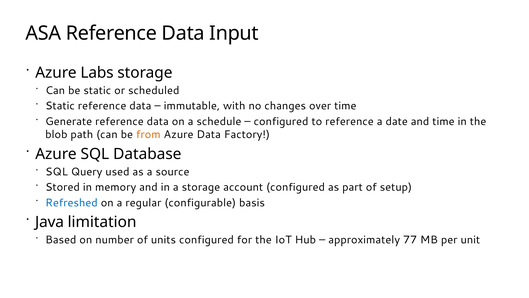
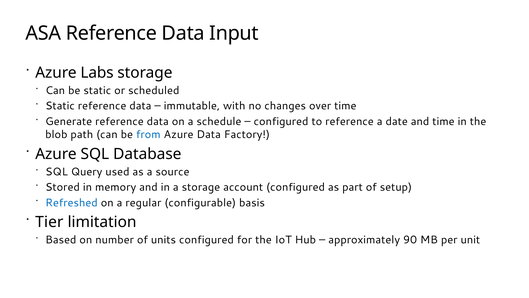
from colour: orange -> blue (148, 134)
Java: Java -> Tier (49, 222)
77: 77 -> 90 (410, 239)
